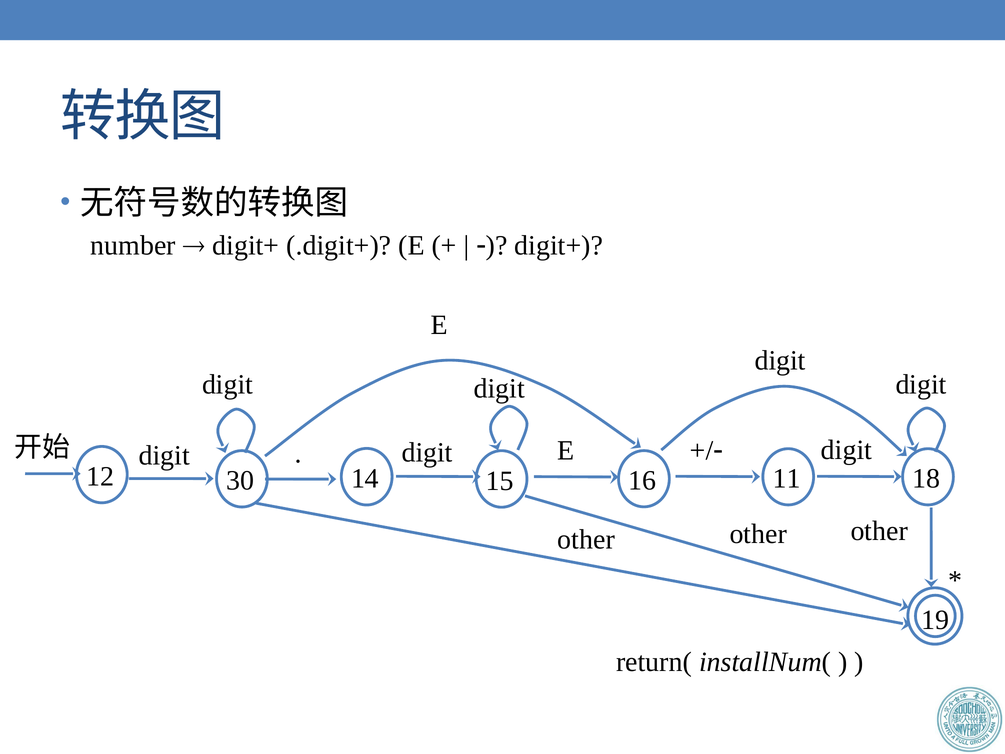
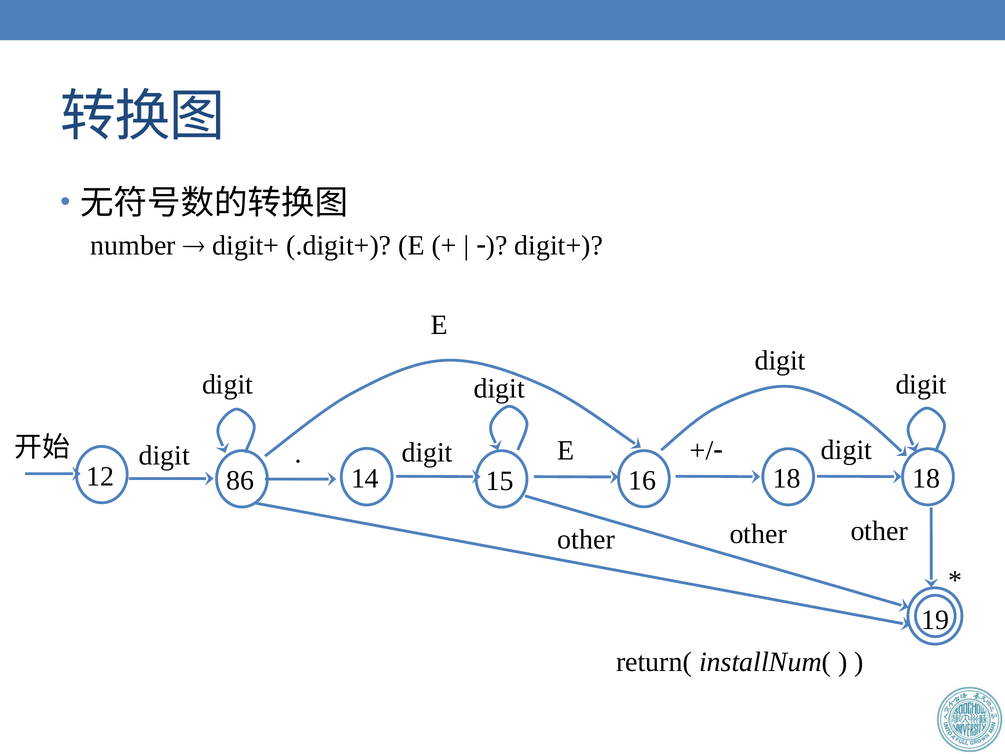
30: 30 -> 86 (240, 481)
16 11: 11 -> 18 (787, 479)
